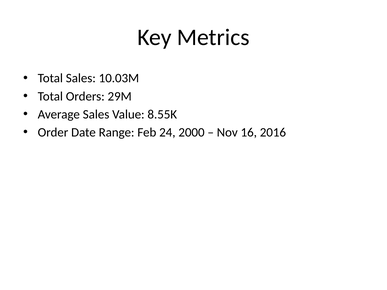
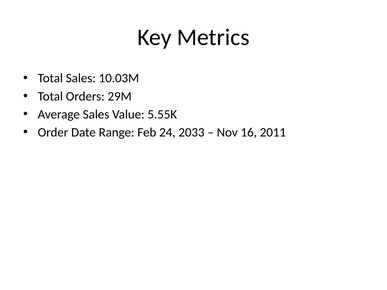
8.55K: 8.55K -> 5.55K (162, 114)
2000: 2000 -> 2033 (191, 132)
2016: 2016 -> 2011 (273, 132)
